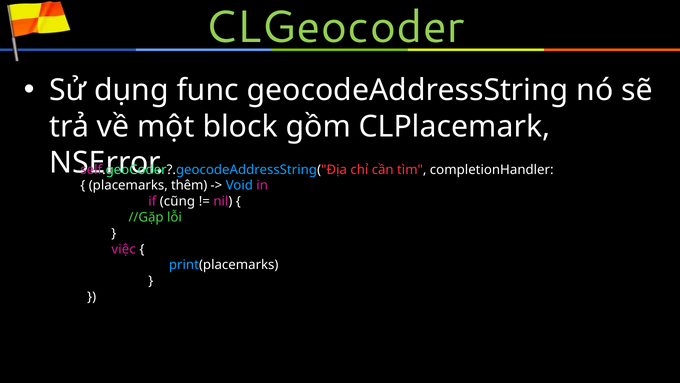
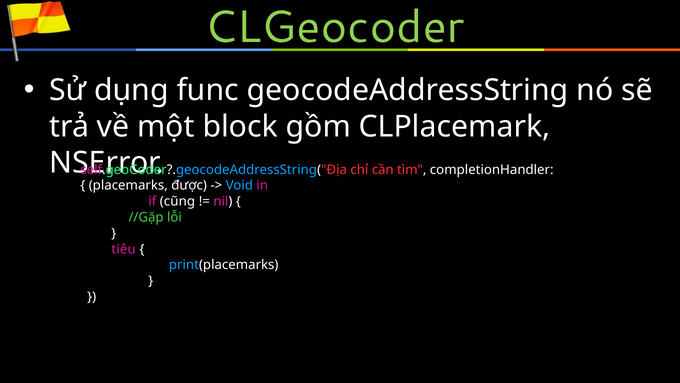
thêm: thêm -> được (189, 185)
việc: việc -> tiêu (124, 249)
